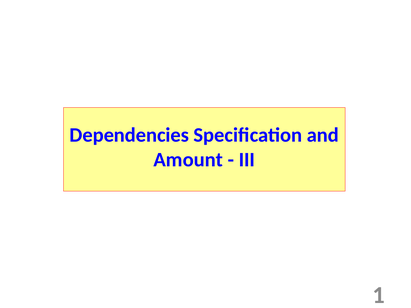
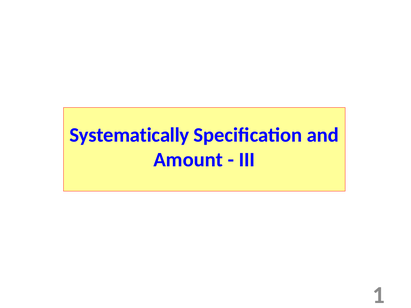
Dependencies: Dependencies -> Systematically (129, 135)
